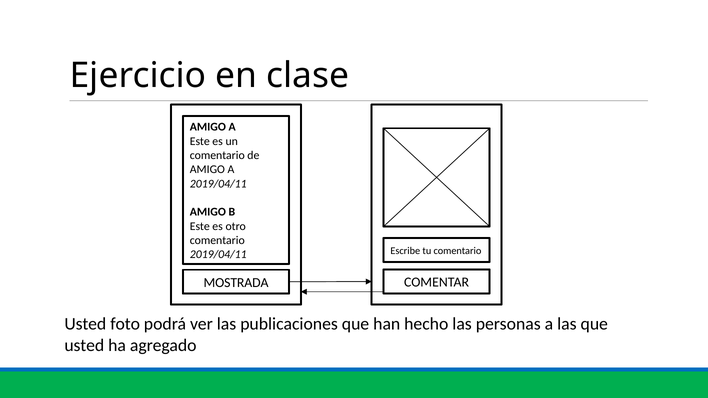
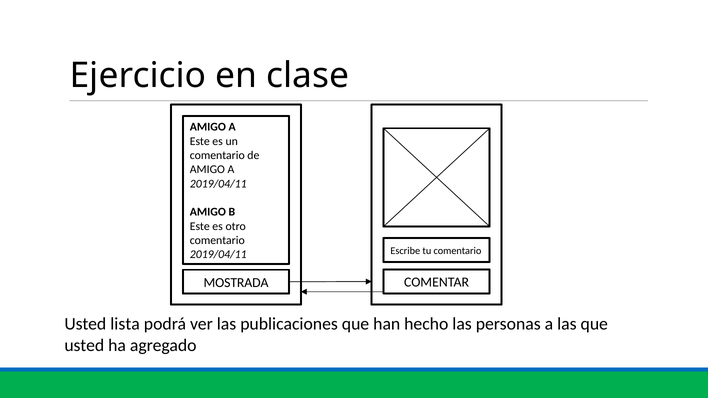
foto: foto -> lista (125, 324)
